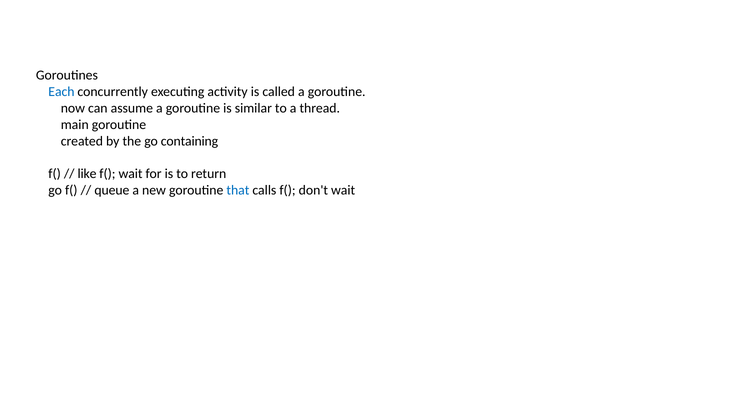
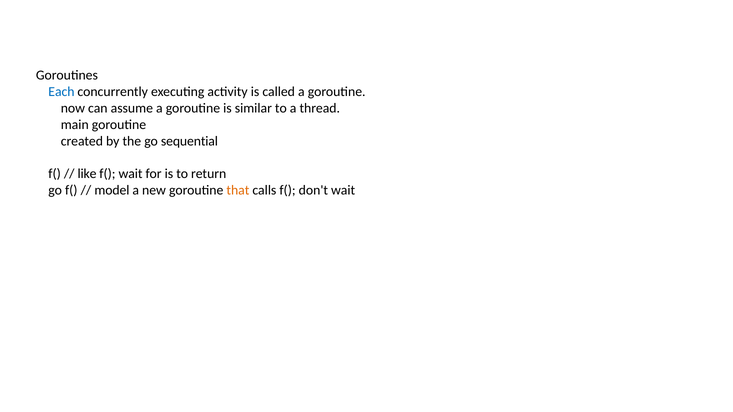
containing: containing -> sequential (189, 141)
queue: queue -> model (112, 191)
that colour: blue -> orange (238, 191)
